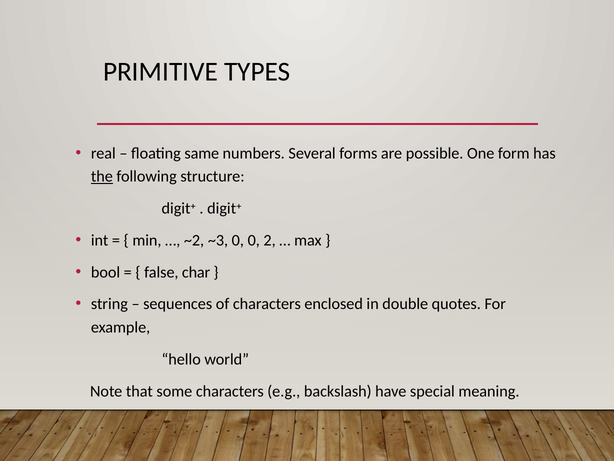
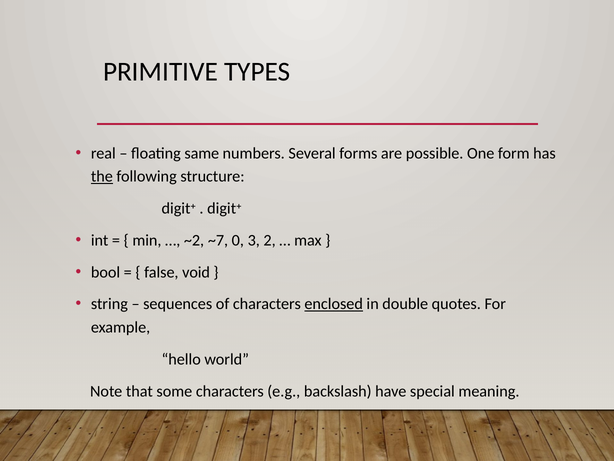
~3: ~3 -> ~7 (218, 240)
0 0: 0 -> 3 (254, 240)
char: char -> void (196, 272)
enclosed underline: none -> present (334, 304)
